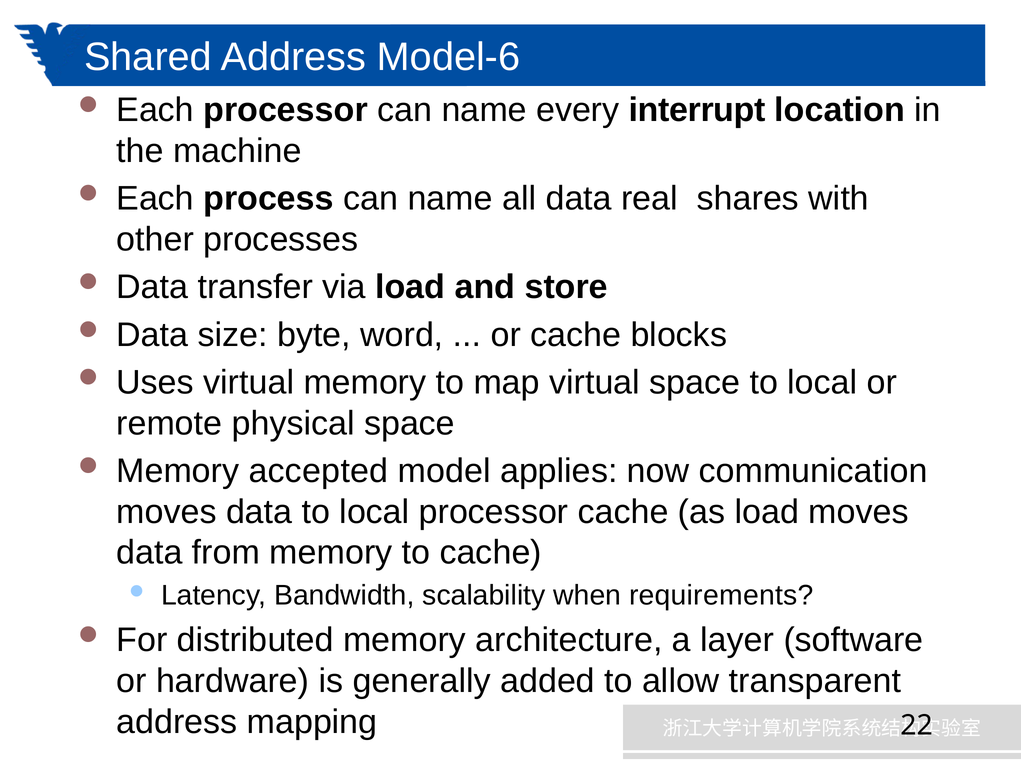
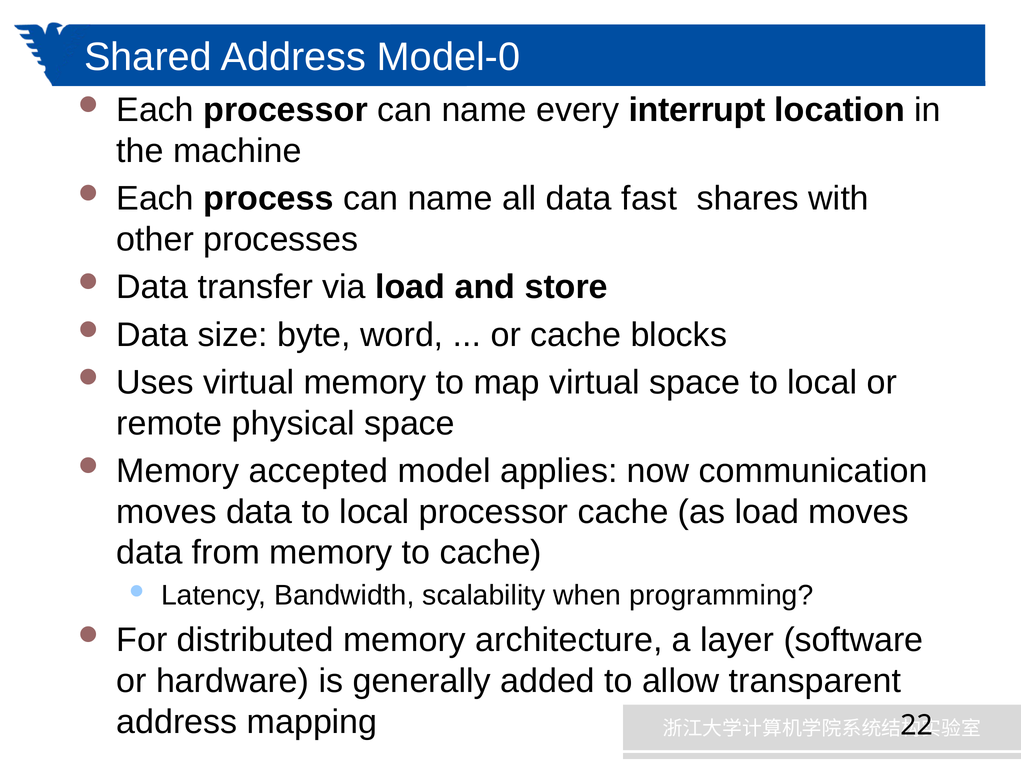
Model-6: Model-6 -> Model-0 (449, 57)
real: real -> fast (649, 199)
requirements: requirements -> programming (721, 595)
